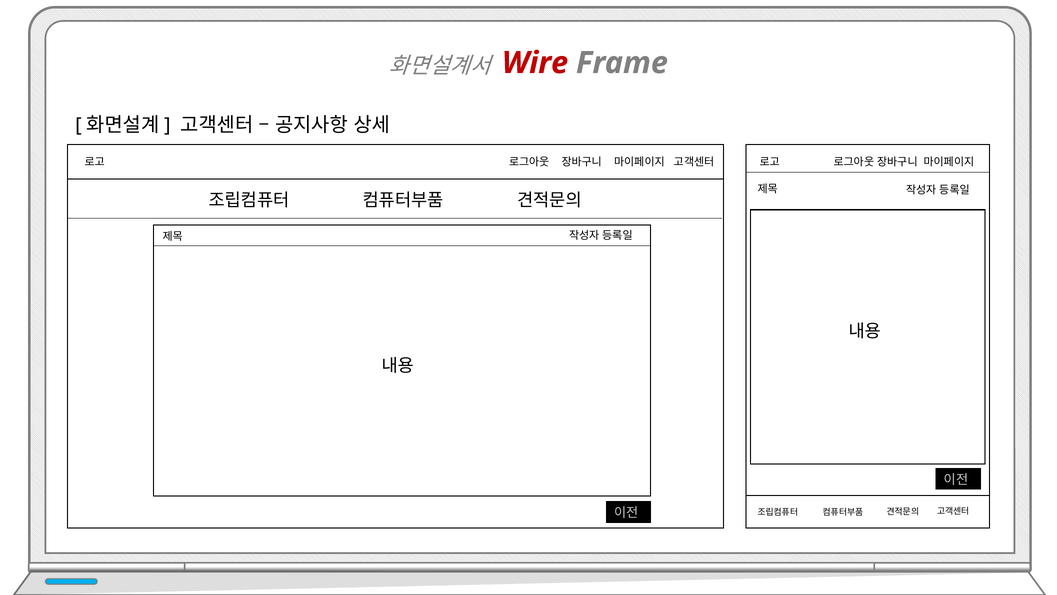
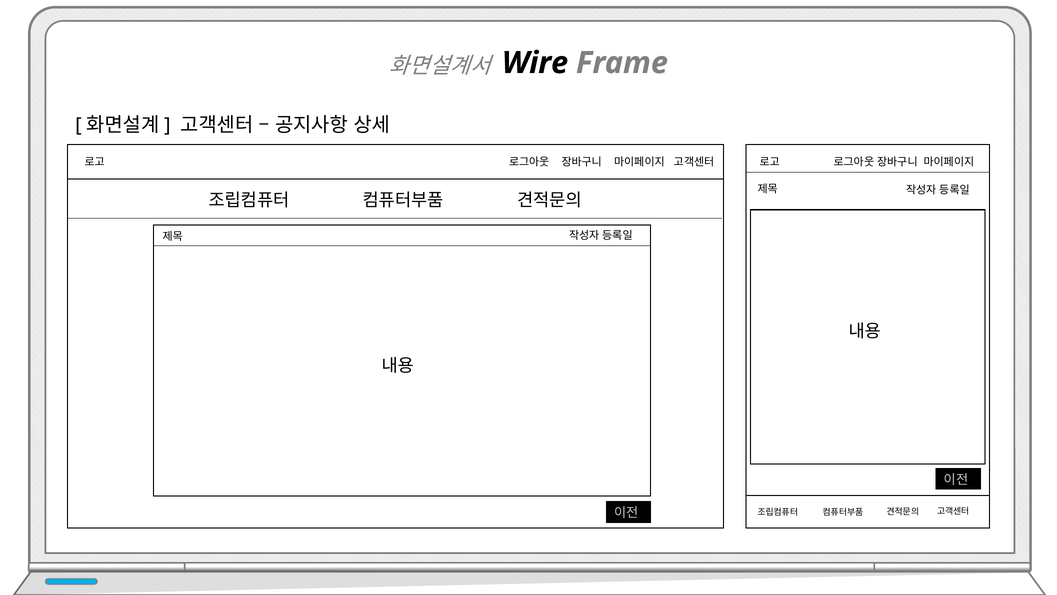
Wire colour: red -> black (535, 63)
